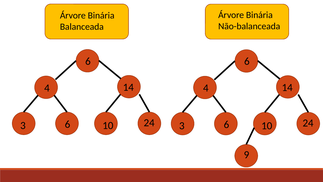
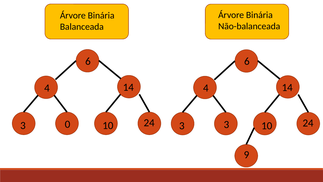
6: 6 -> 0 (68, 124)
6: 6 -> 3 (226, 124)
